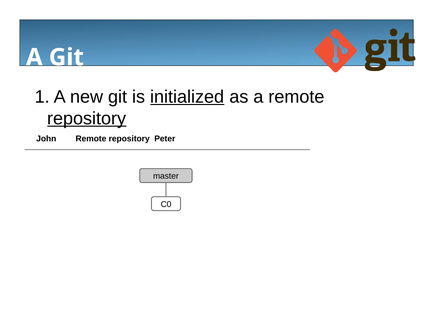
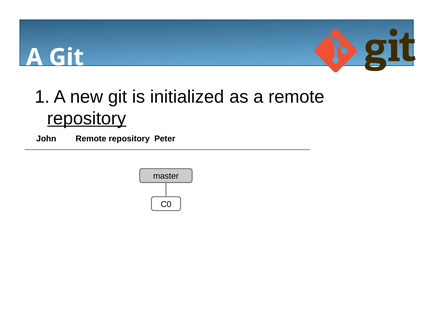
initialized underline: present -> none (187, 97)
